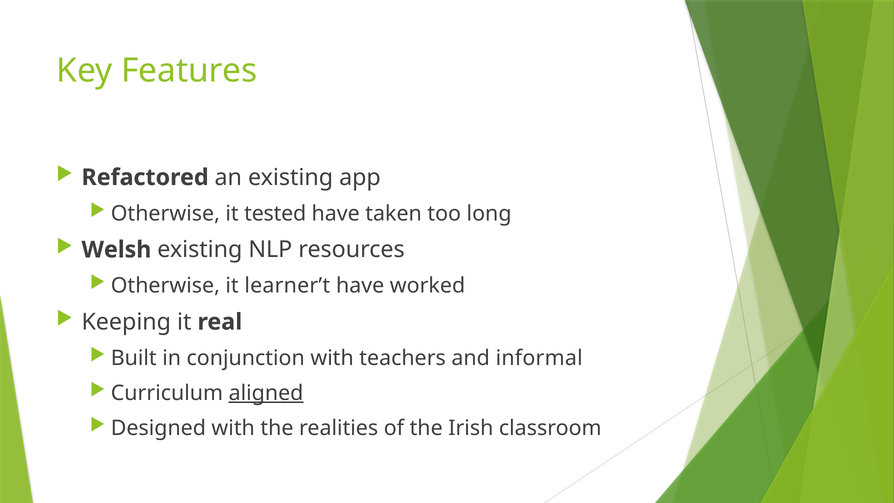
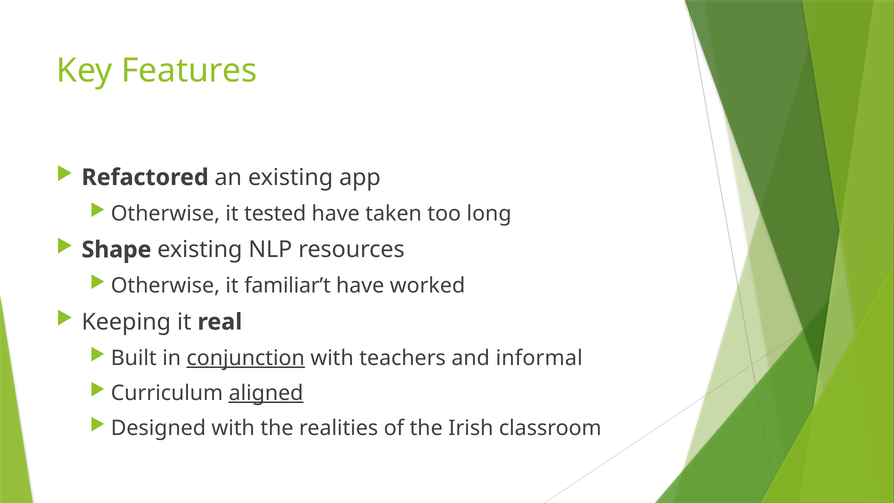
Welsh: Welsh -> Shape (116, 250)
learner’t: learner’t -> familiar’t (287, 286)
conjunction underline: none -> present (246, 358)
